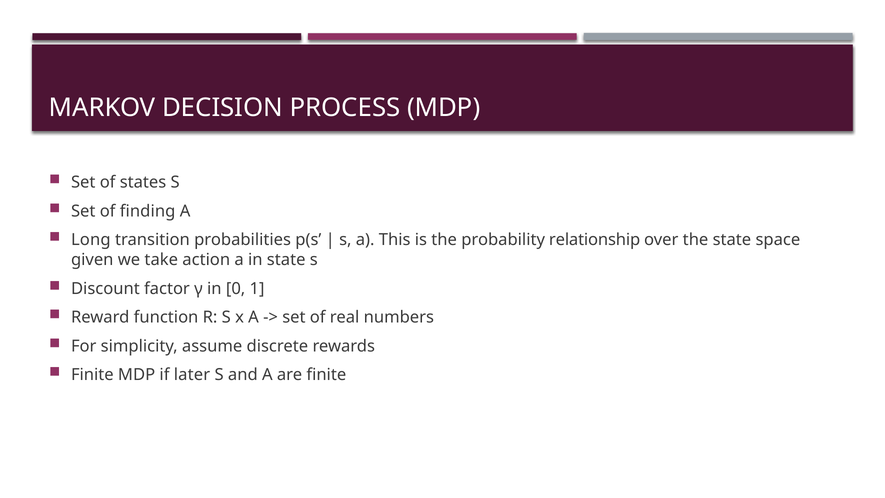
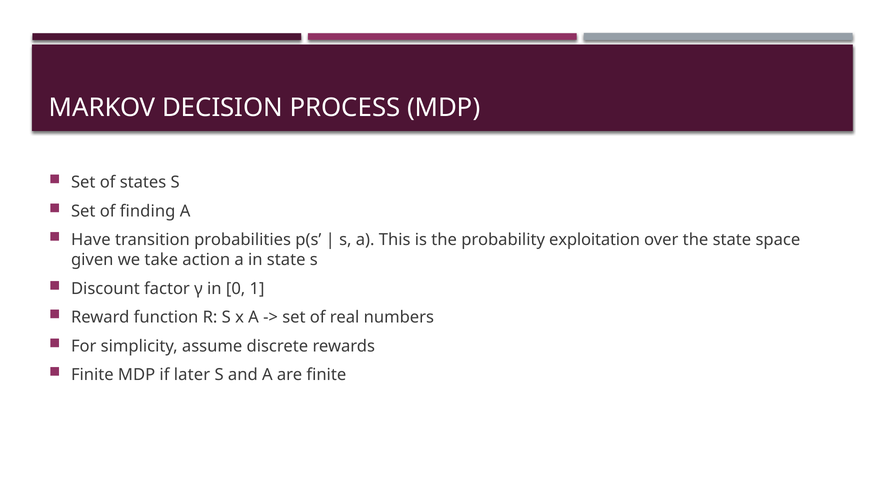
Long: Long -> Have (91, 240)
relationship: relationship -> exploitation (595, 240)
